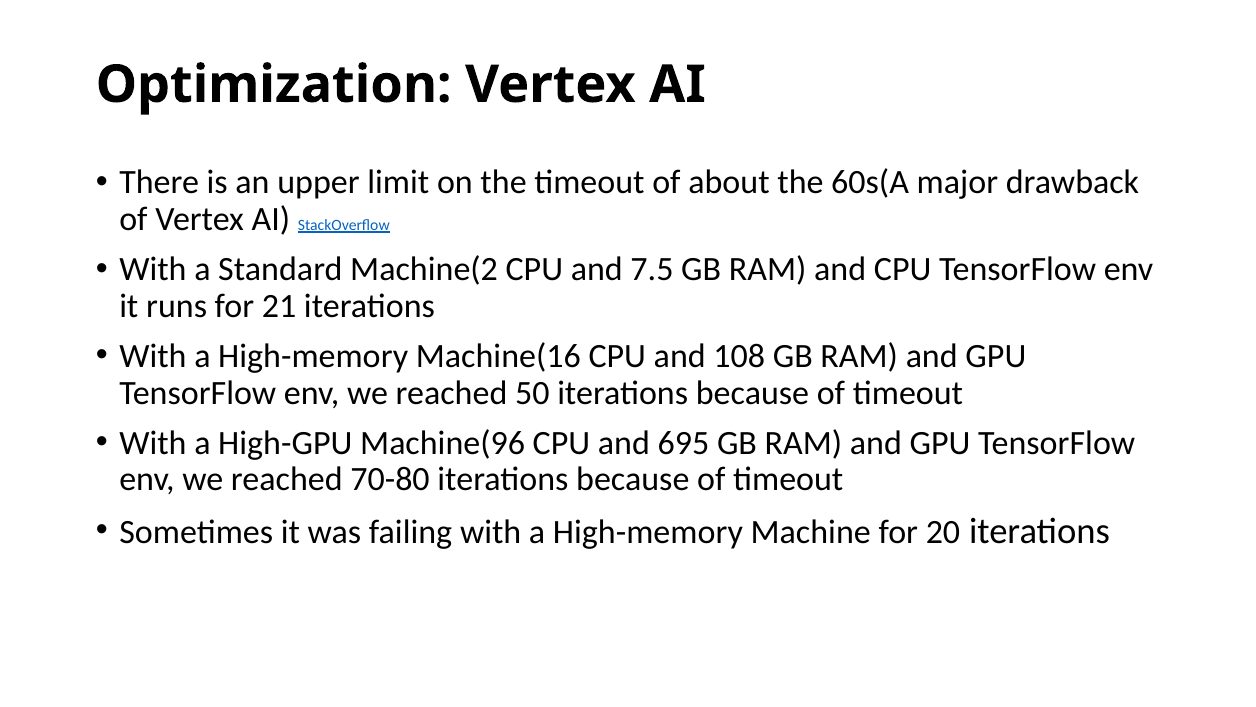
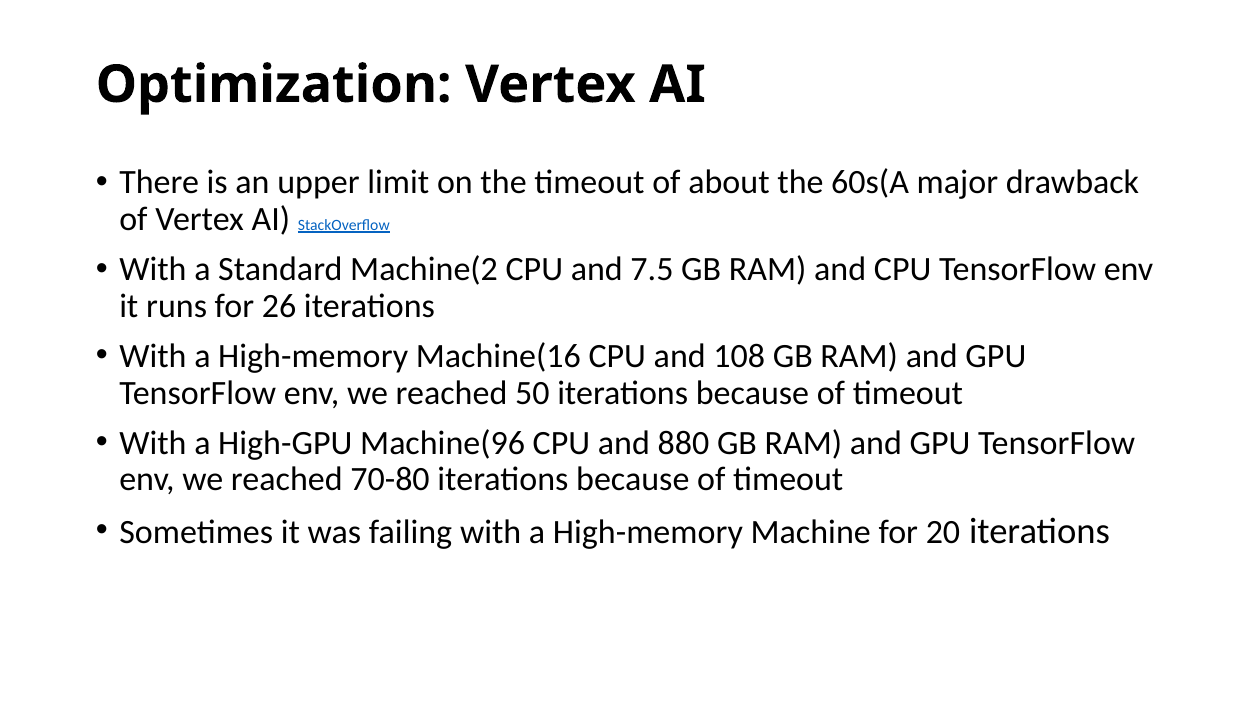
21: 21 -> 26 (279, 306)
695: 695 -> 880 (683, 443)
